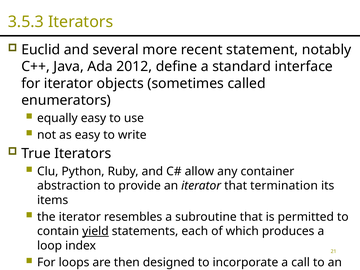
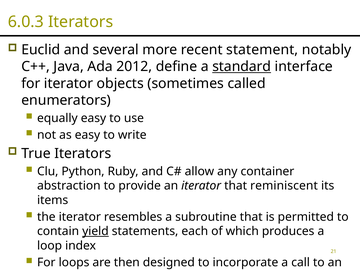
3.5.3: 3.5.3 -> 6.0.3 (26, 22)
standard underline: none -> present (242, 67)
termination: termination -> reminiscent (284, 186)
